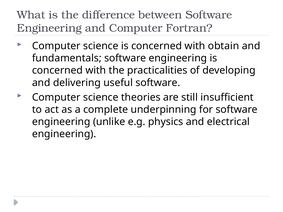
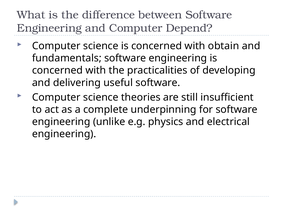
Fortran: Fortran -> Depend (189, 28)
